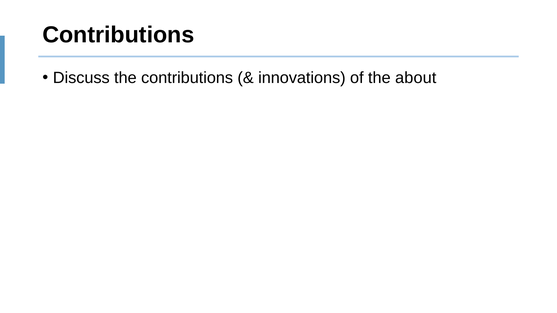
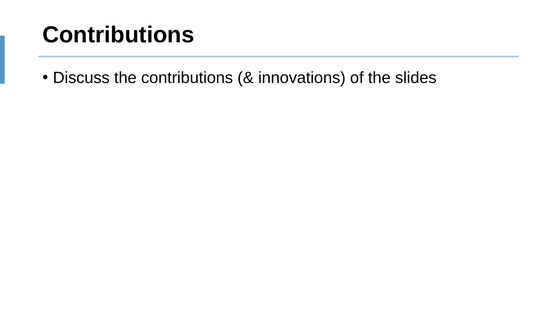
about: about -> slides (416, 78)
